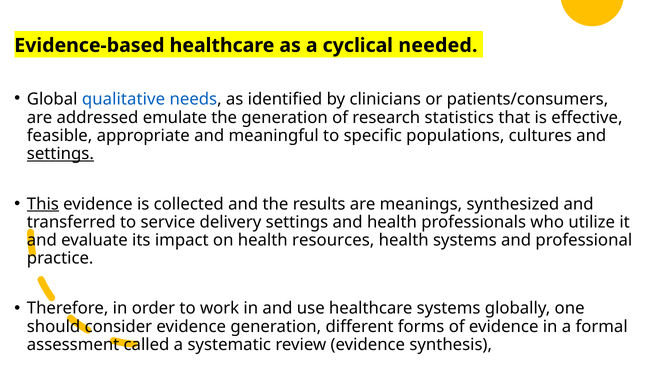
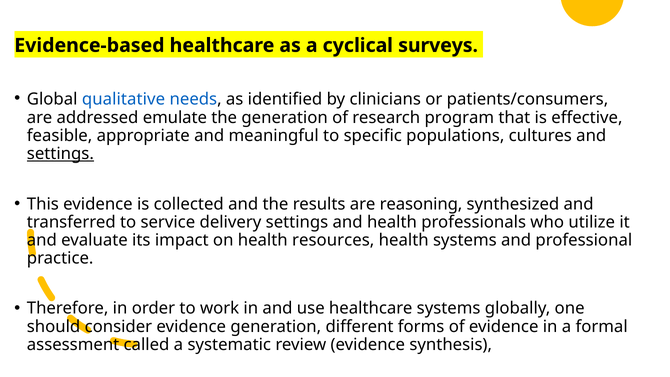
needed: needed -> surveys (438, 45)
statistics: statistics -> program (459, 118)
This underline: present -> none (43, 204)
meanings: meanings -> reasoning (421, 204)
